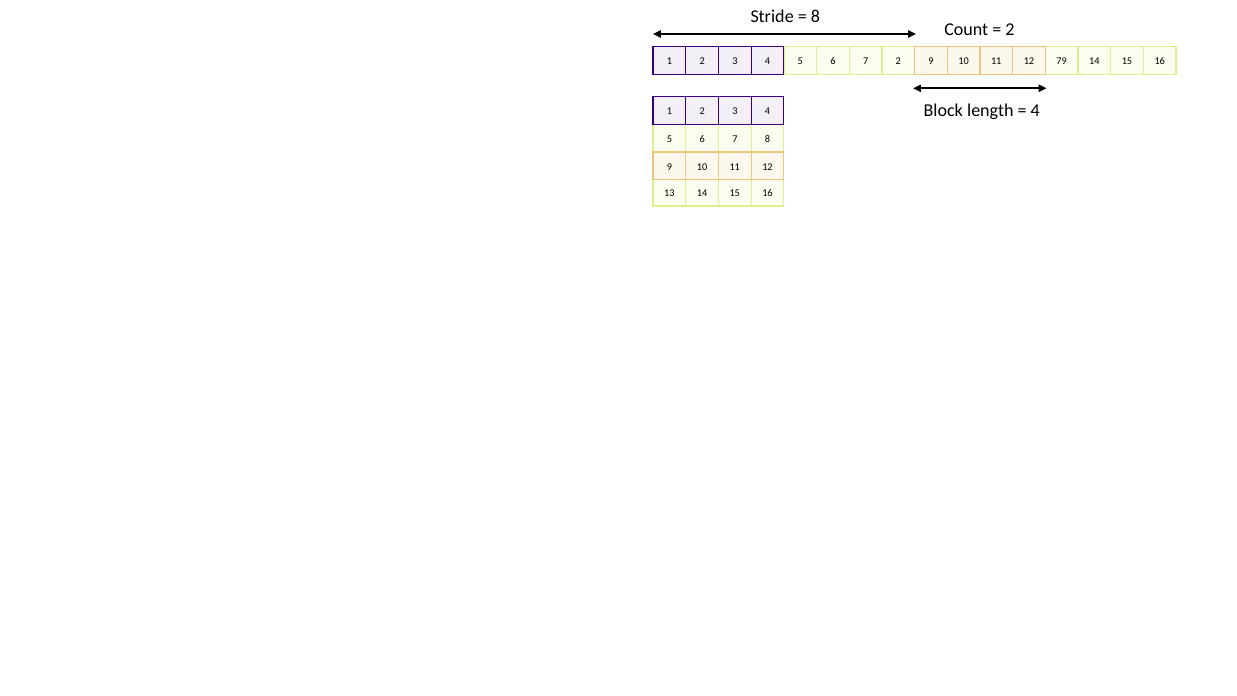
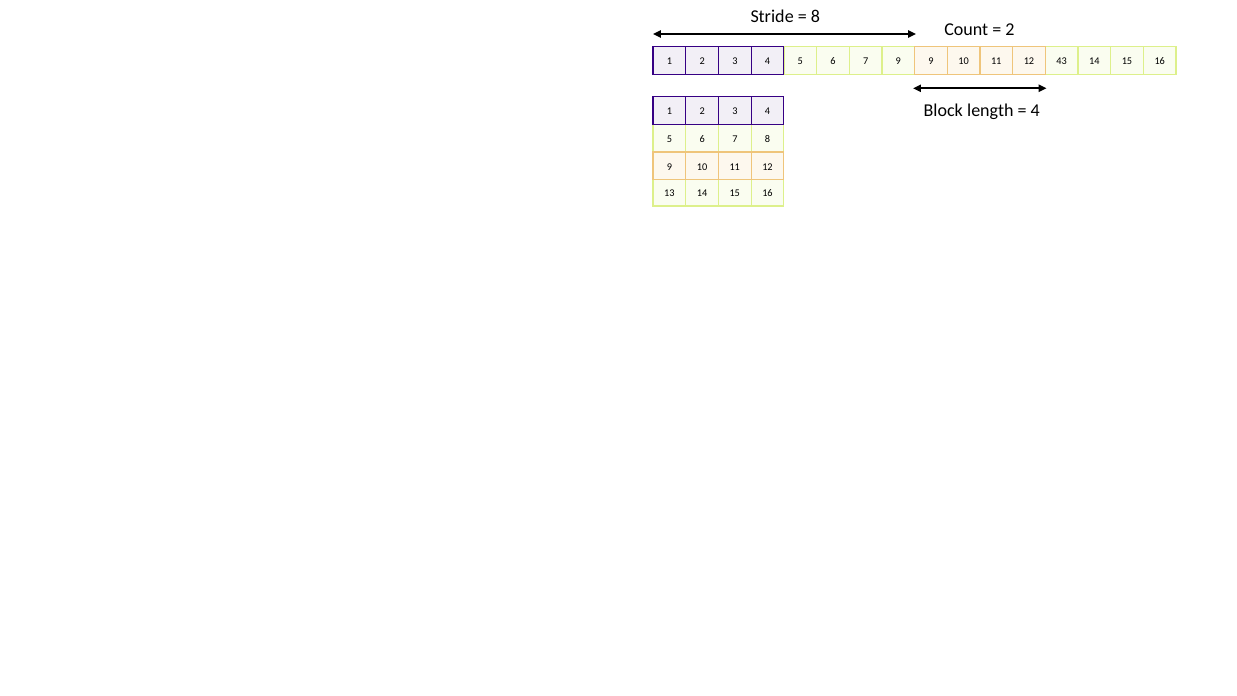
2: 2 -> 9 (898, 61)
79: 79 -> 43 (1062, 61)
